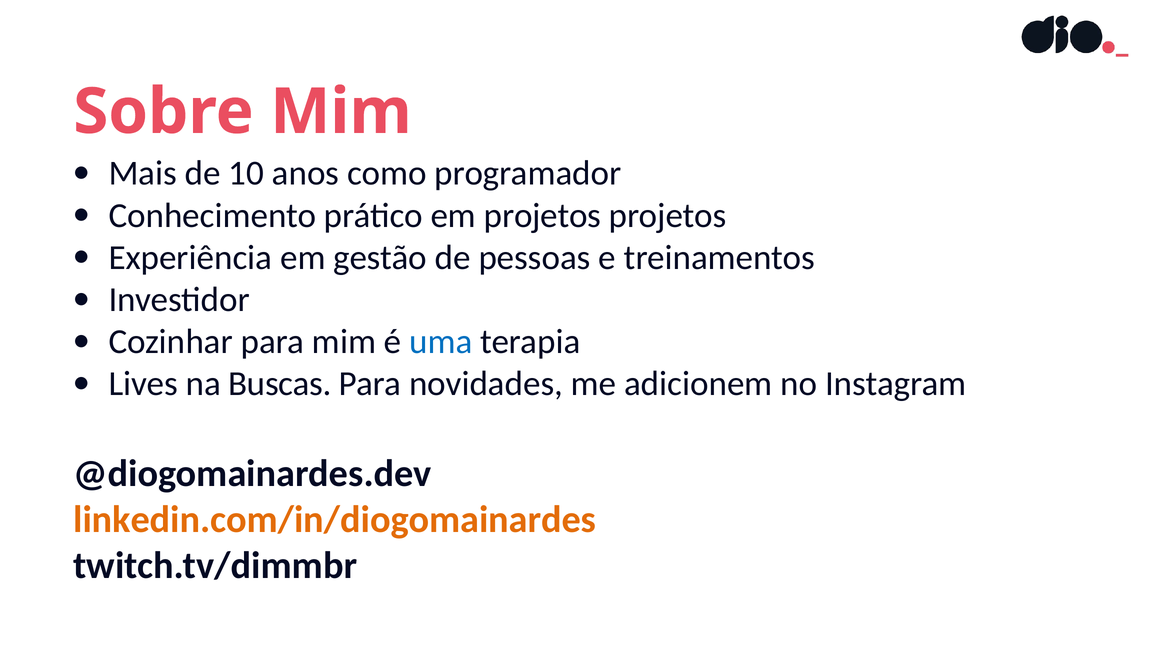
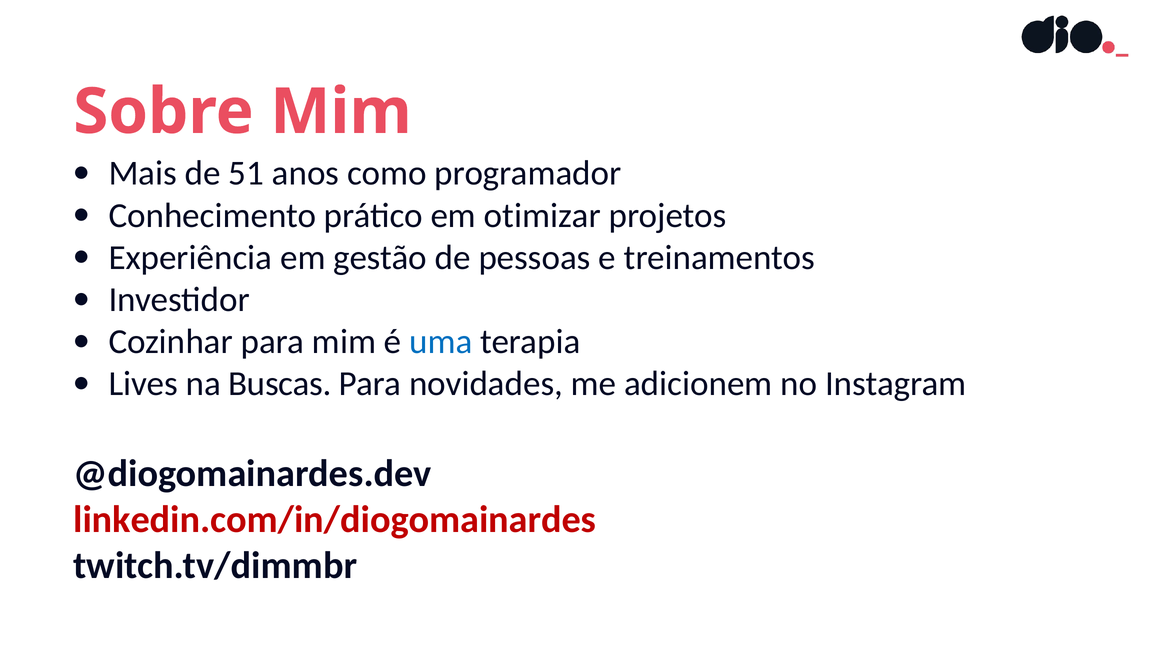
10: 10 -> 51 (246, 173)
em projetos: projetos -> otimizar (542, 216)
linkedin.com/in/diogomainardes colour: orange -> red (335, 520)
